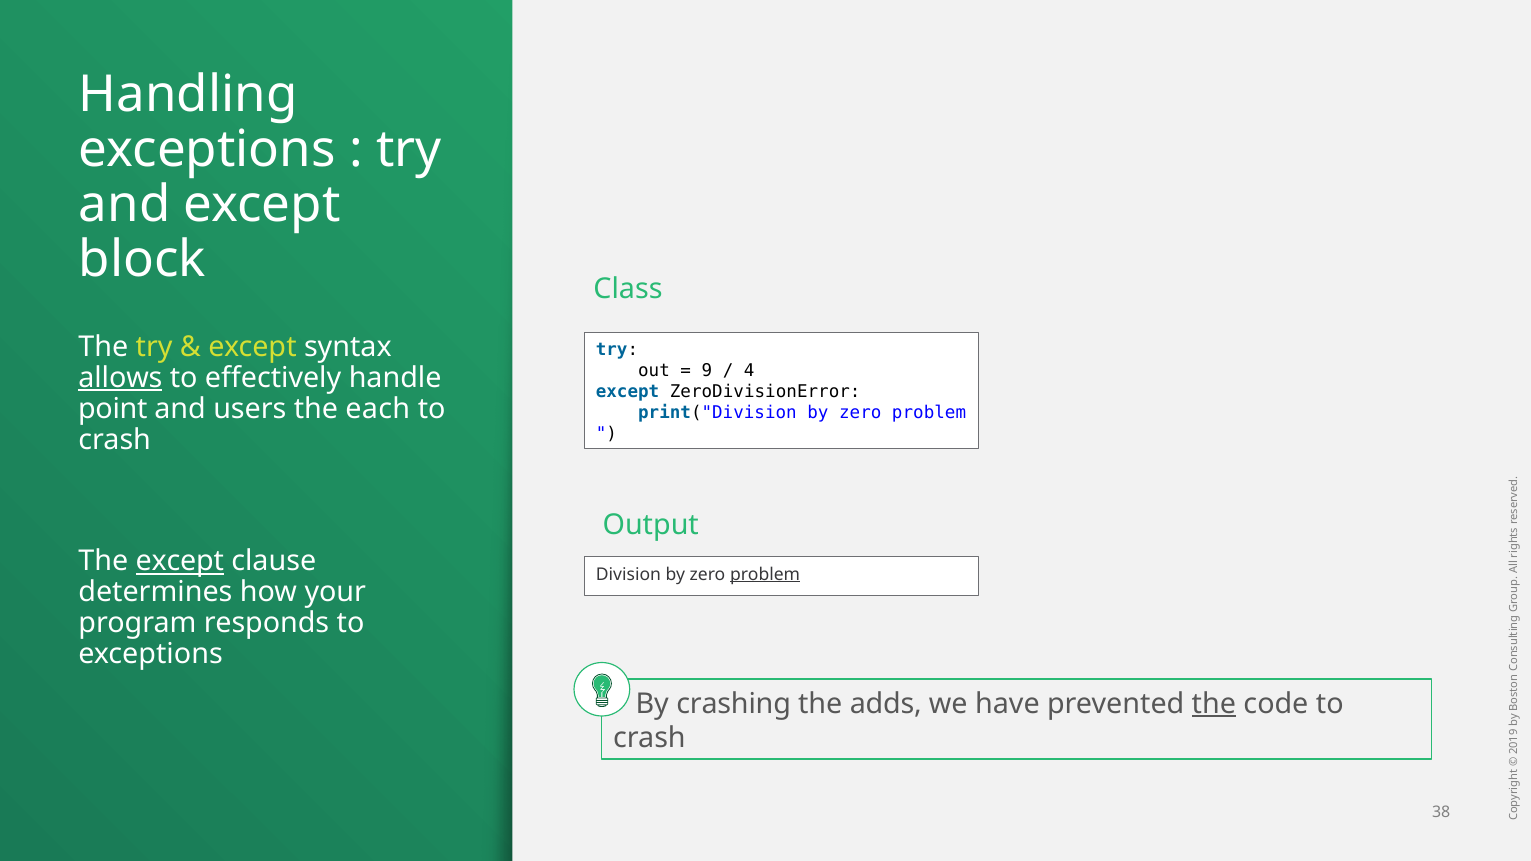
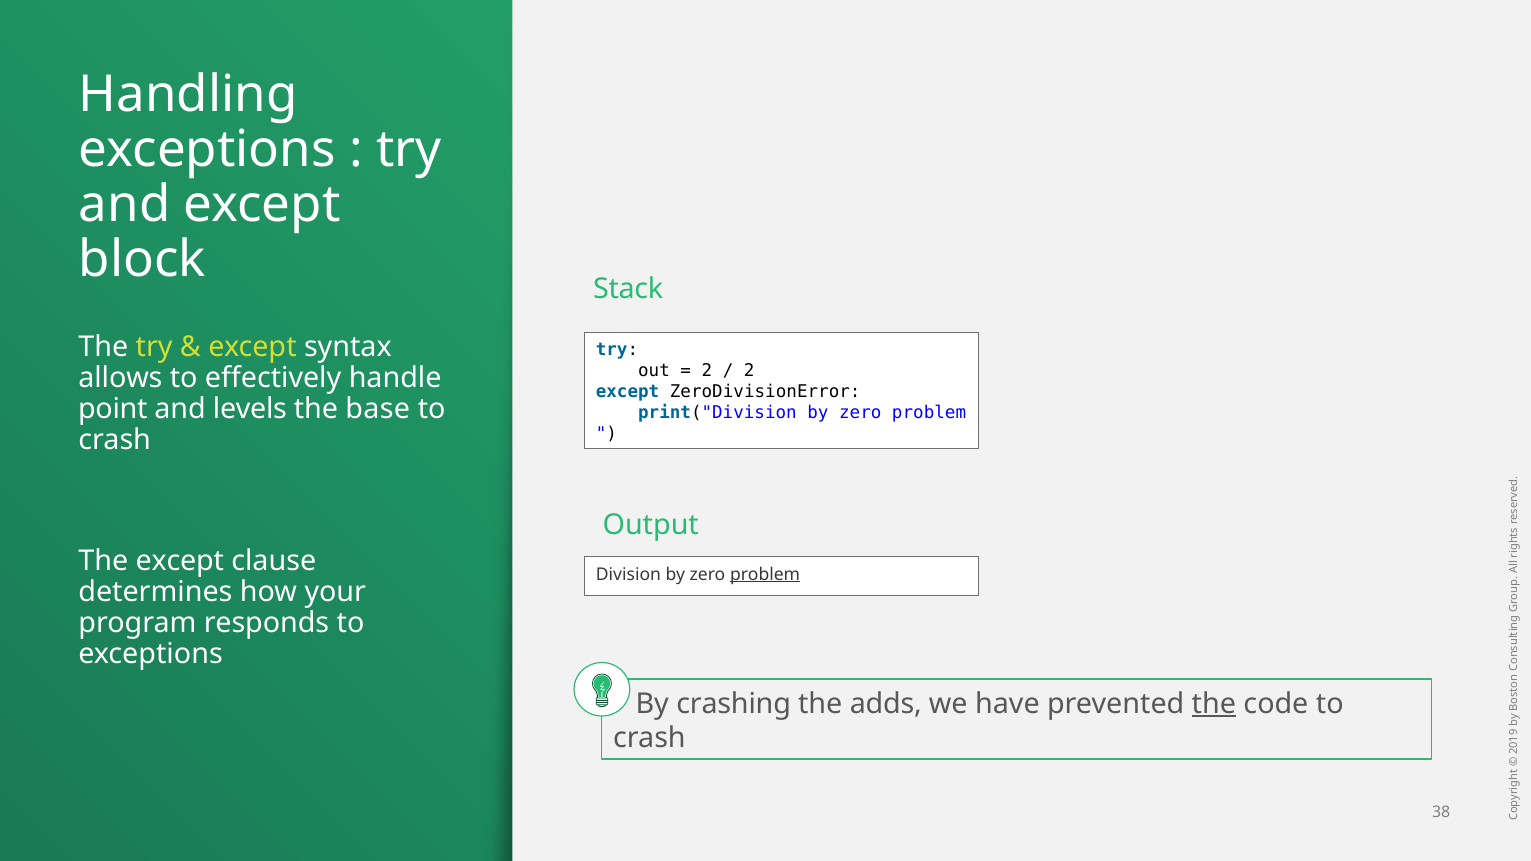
Class: Class -> Stack (628, 289)
9: 9 -> 2 (707, 371)
4: 4 -> 2 (749, 371)
allows underline: present -> none (120, 378)
users: users -> levels (250, 409)
each: each -> base (378, 409)
except underline: present -> none (180, 562)
